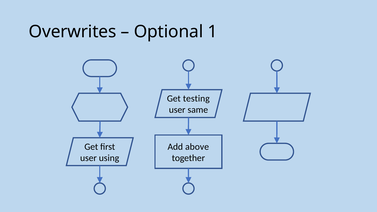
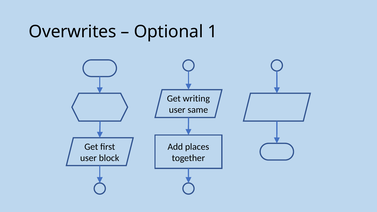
testing: testing -> writing (196, 99)
above: above -> places (197, 147)
using: using -> block (109, 158)
